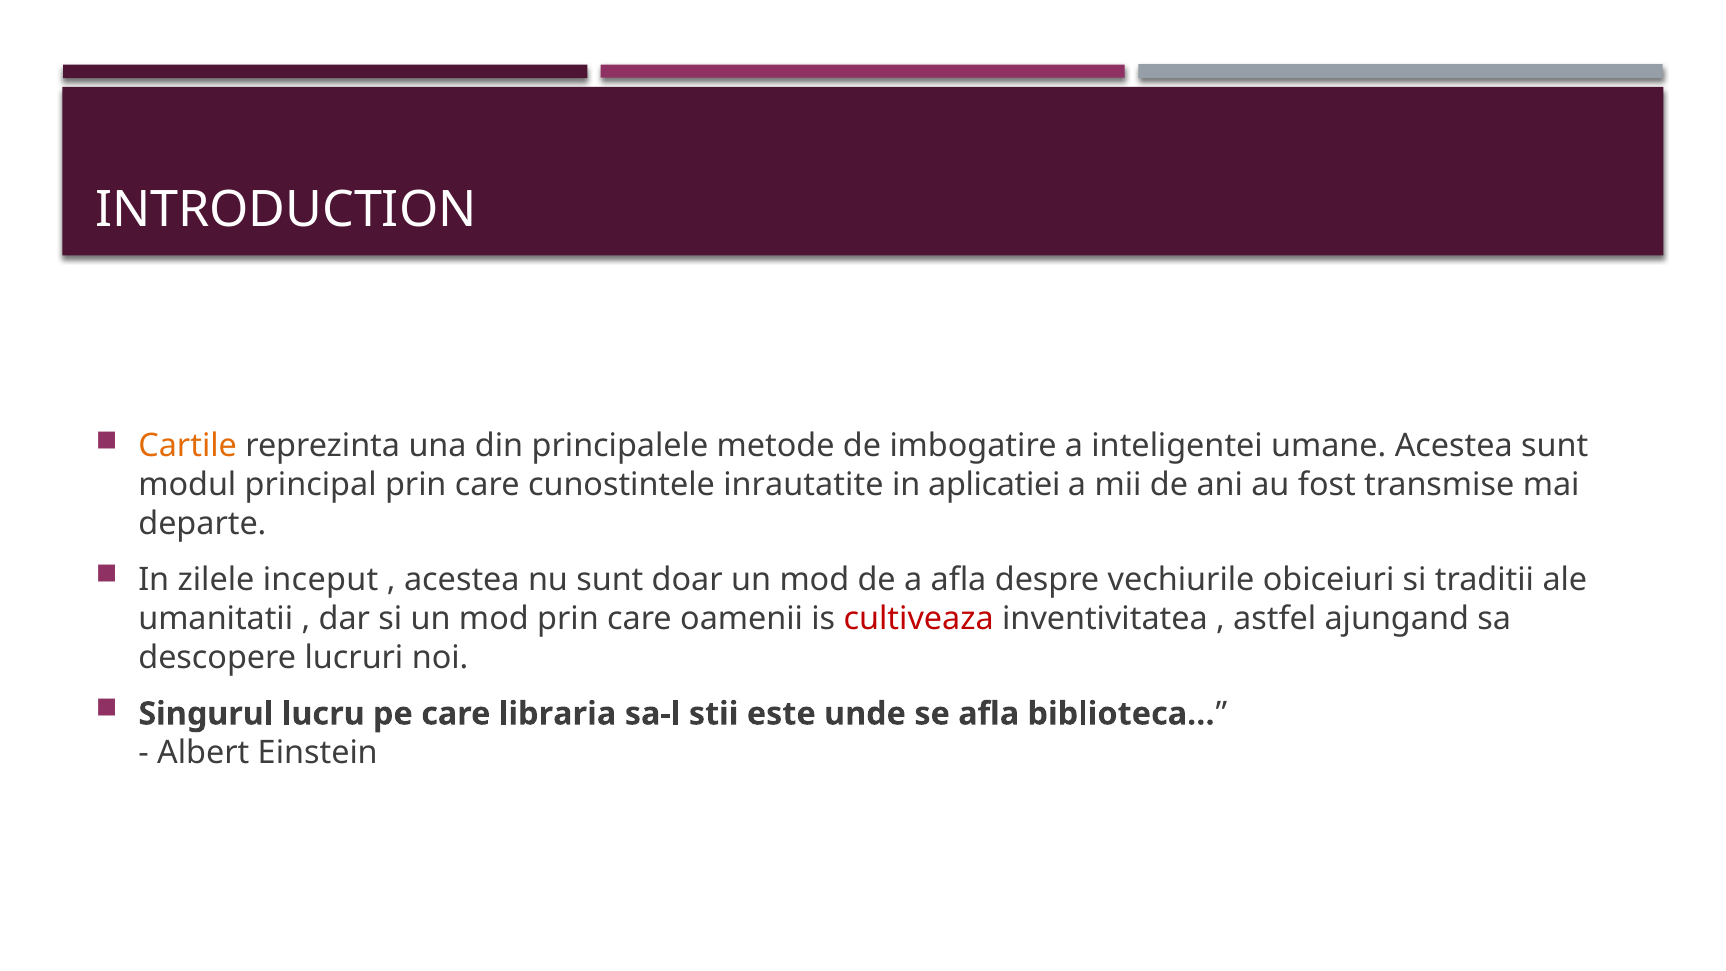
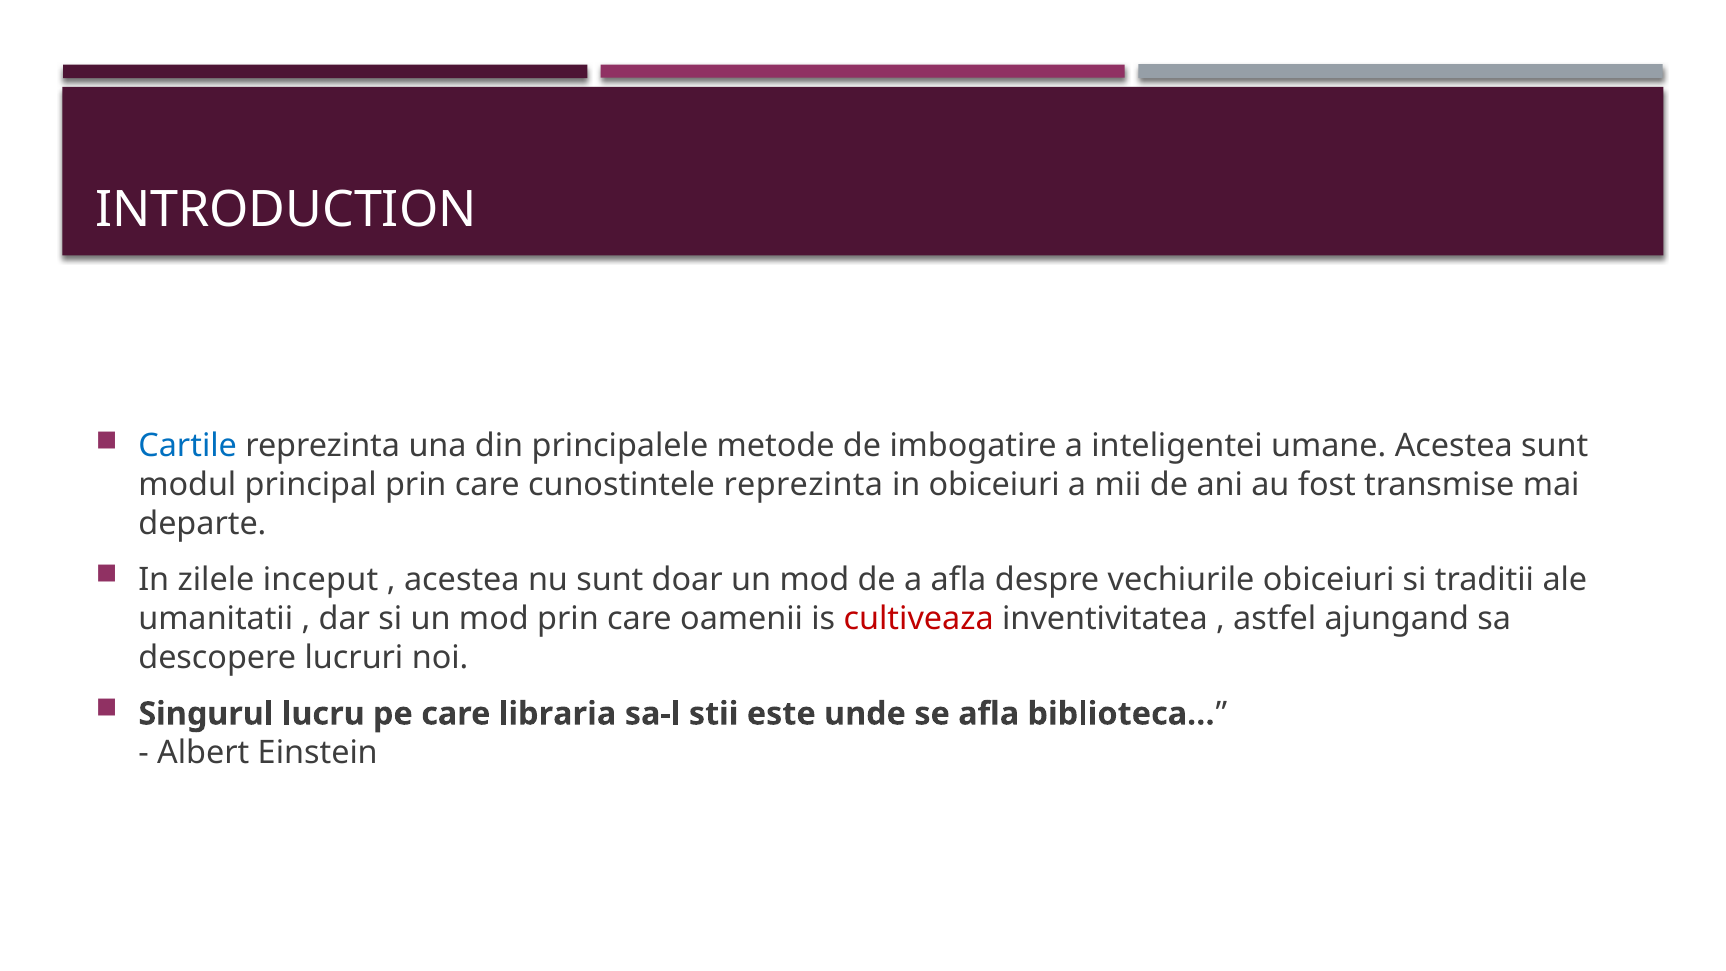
Cartile colour: orange -> blue (188, 446)
cunostintele inrautatite: inrautatite -> reprezinta (803, 485)
in aplicatiei: aplicatiei -> obiceiuri (994, 485)
